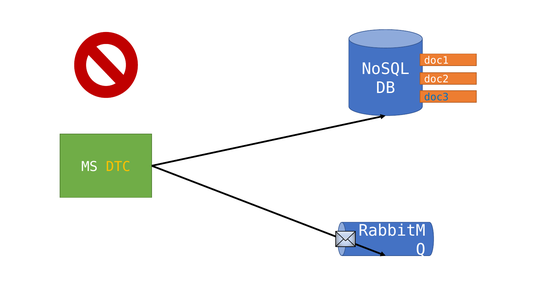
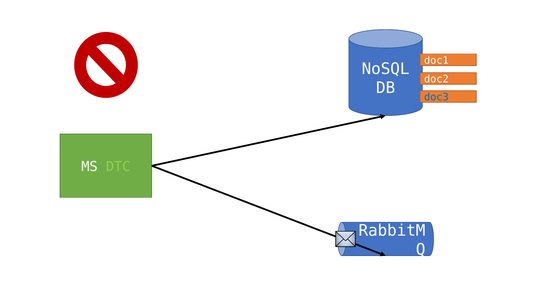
DTC colour: yellow -> light green (118, 166)
